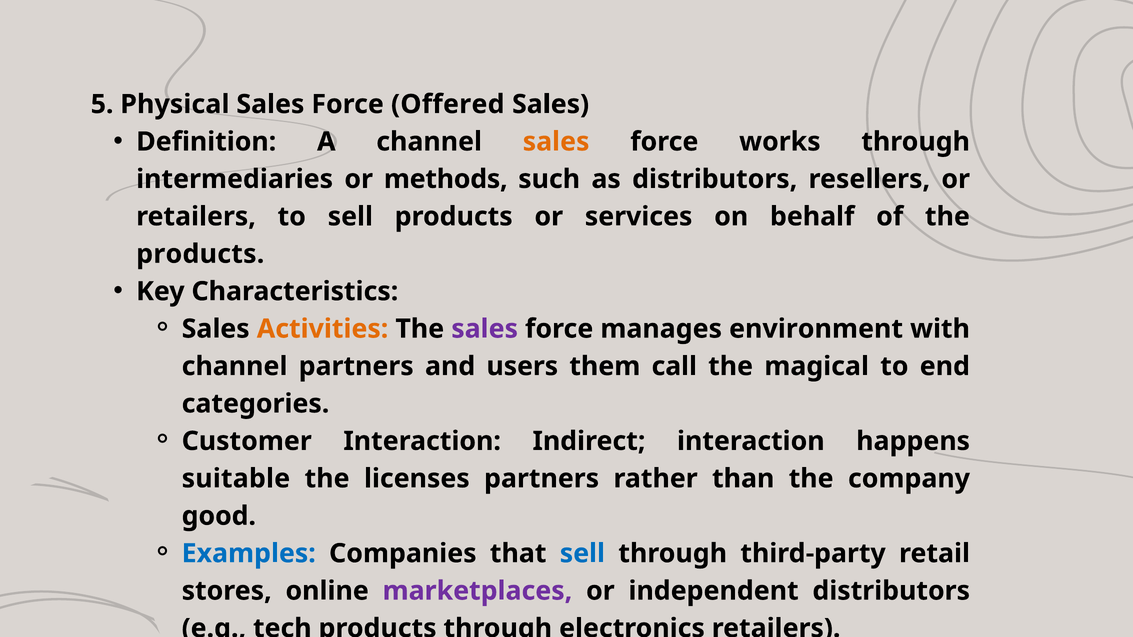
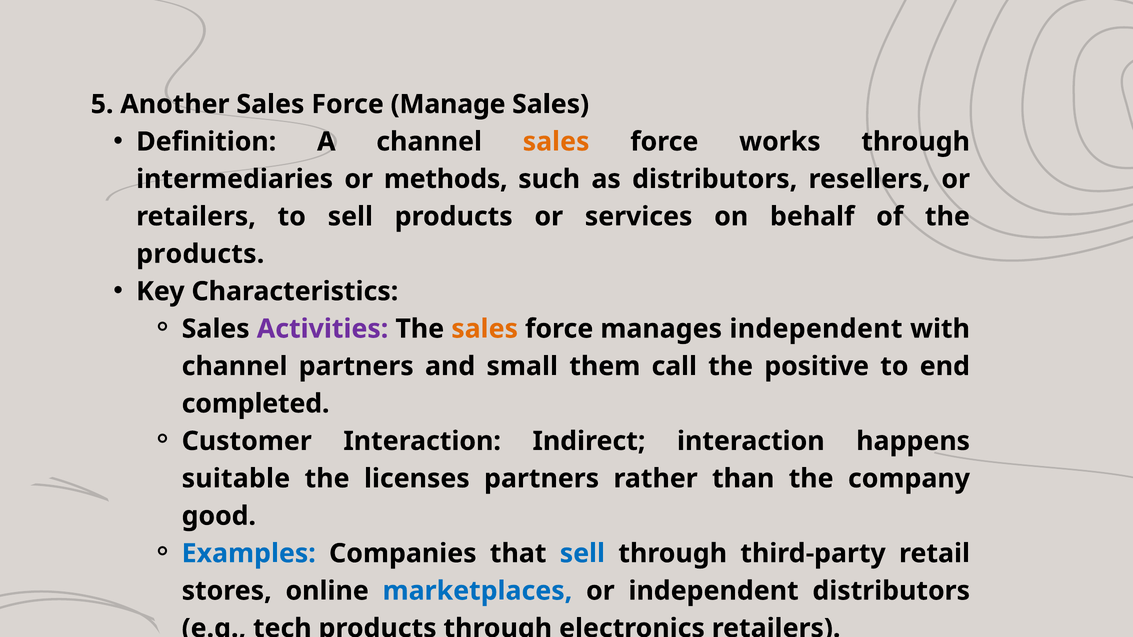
Physical: Physical -> Another (175, 104)
Offered: Offered -> Manage (448, 104)
Activities colour: orange -> purple (323, 329)
sales colour: purple -> orange (485, 329)
manages environment: environment -> independent (816, 329)
users: users -> small (522, 366)
magical: magical -> positive (817, 366)
categories: categories -> completed (256, 404)
marketplaces colour: purple -> blue (477, 591)
